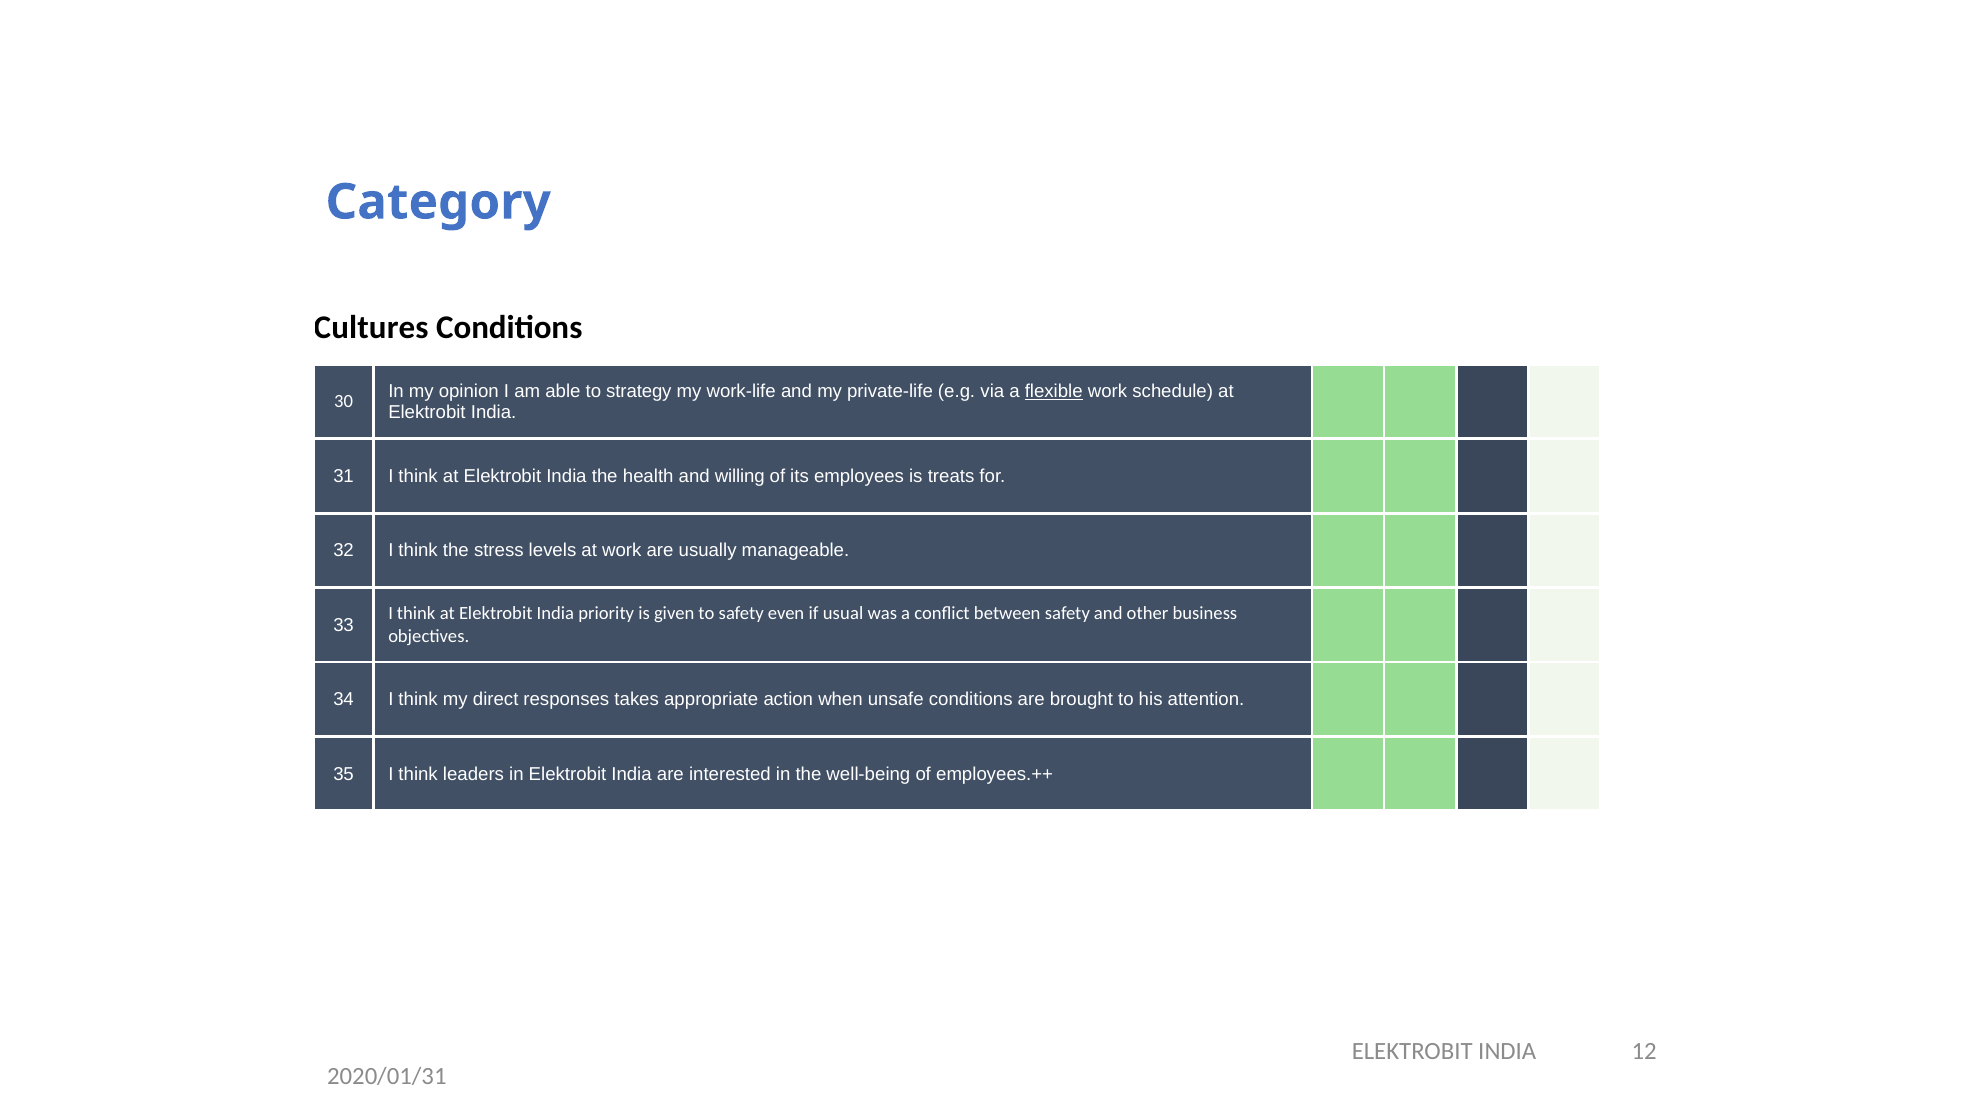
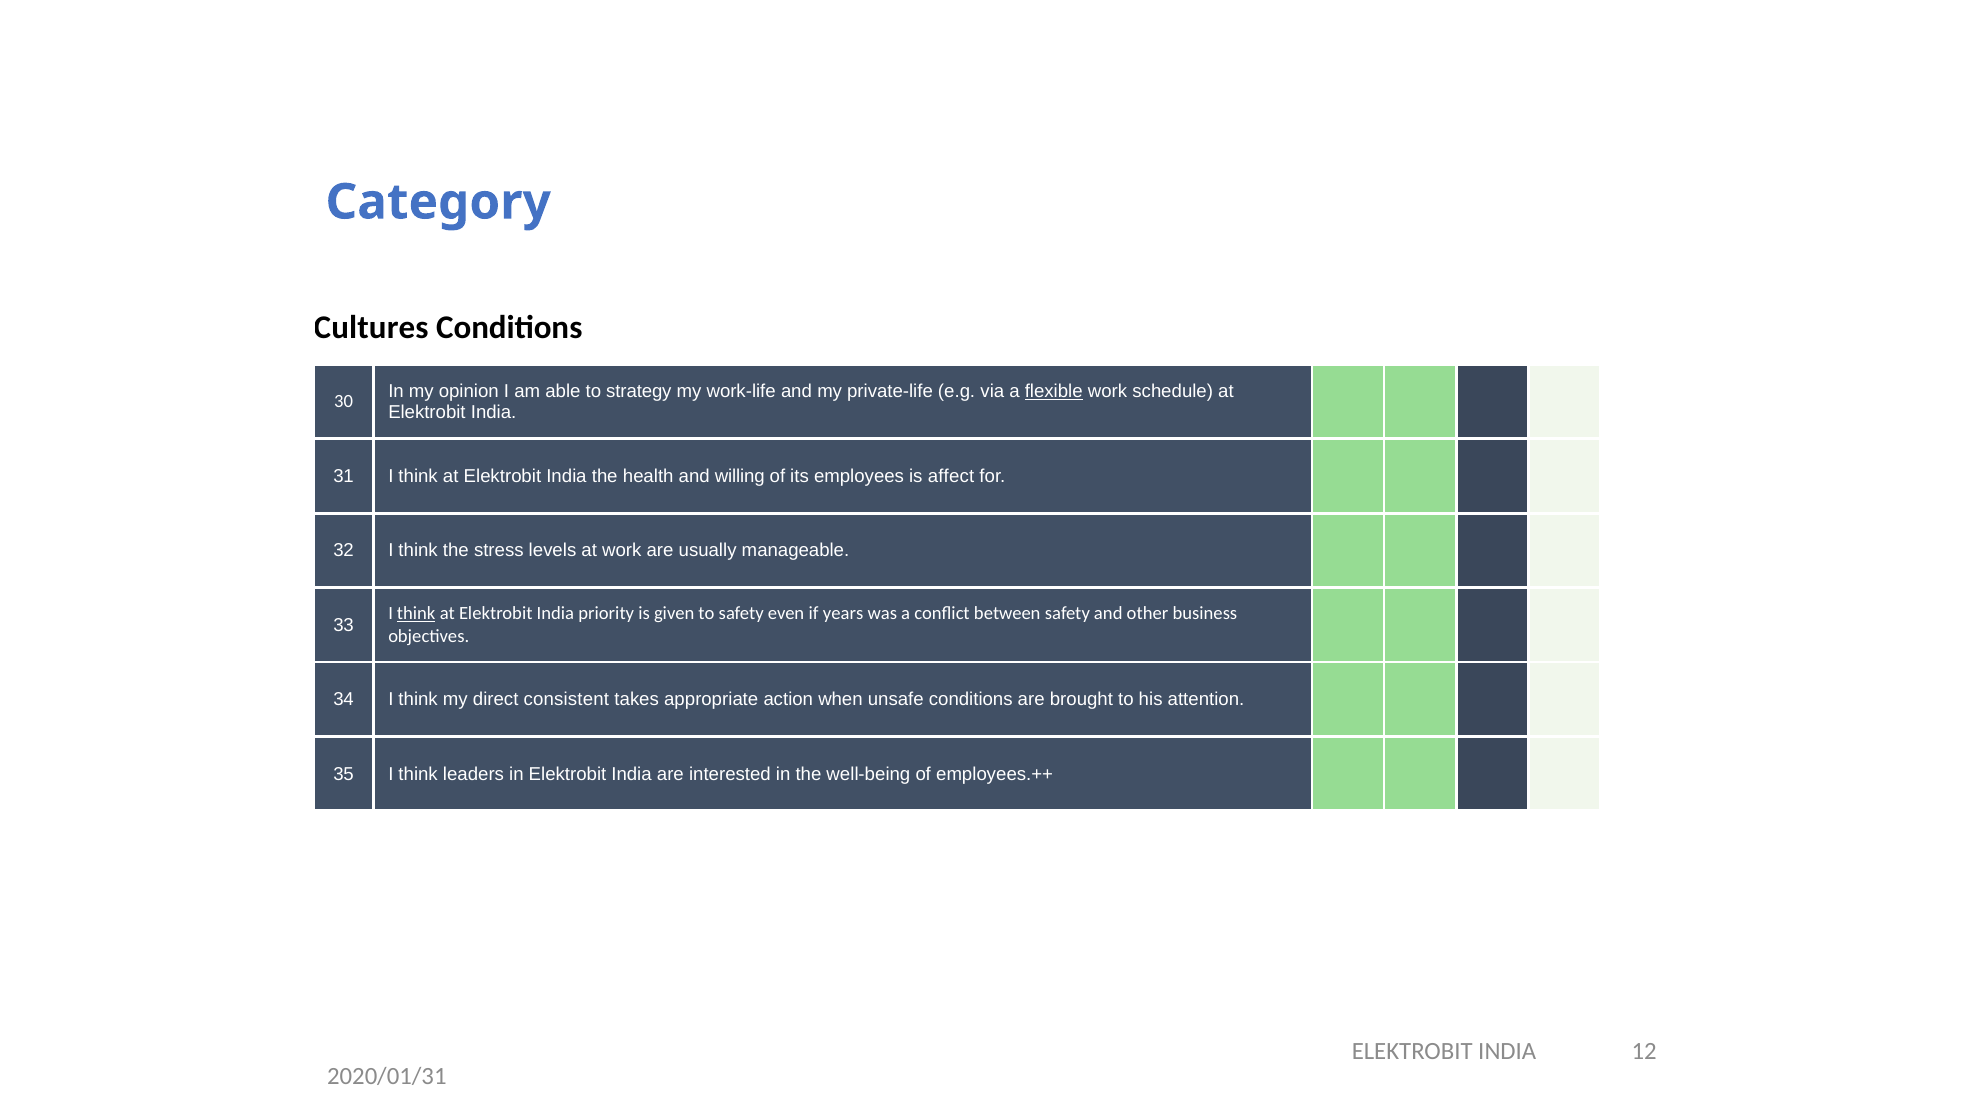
treats: treats -> affect (951, 476)
think underline: none -> present (416, 614)
usual: usual -> years (843, 614)
responses: responses -> consistent (566, 699)
